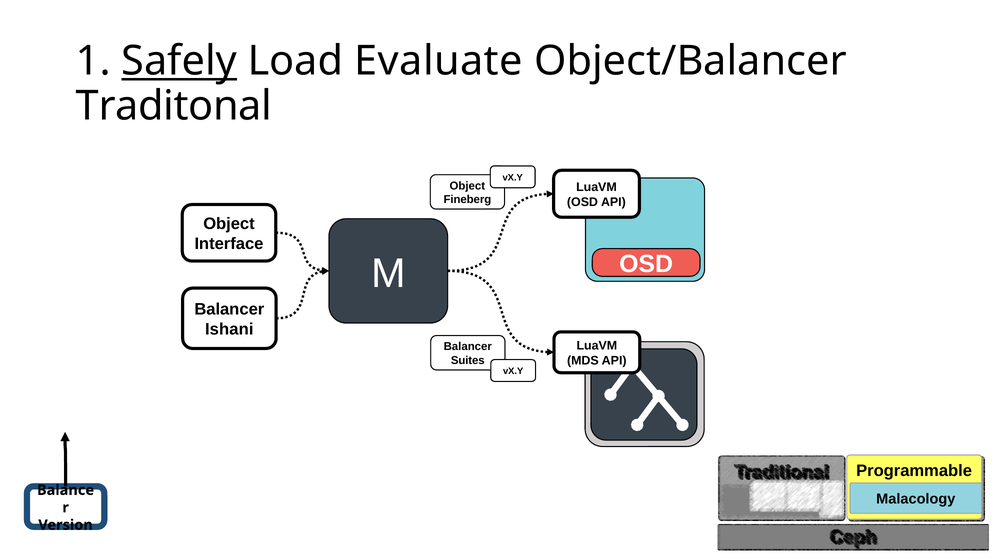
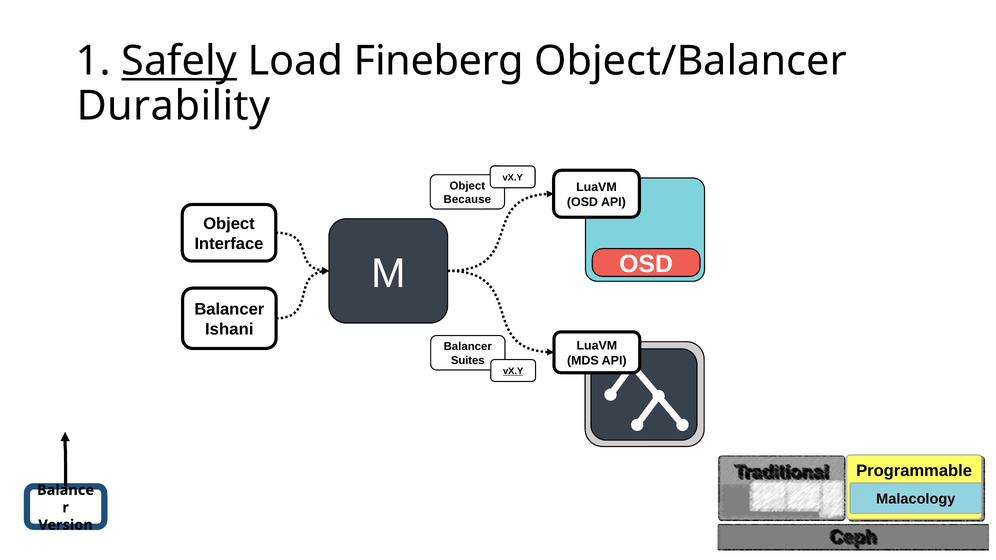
Evaluate: Evaluate -> Fineberg (439, 61)
Traditonal: Traditonal -> Durability (174, 106)
Fineberg: Fineberg -> Because (467, 200)
vX.Y underline: none -> present (513, 371)
